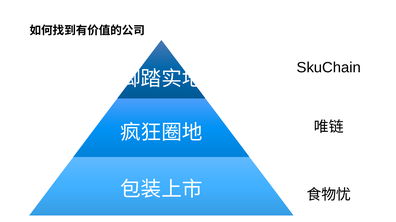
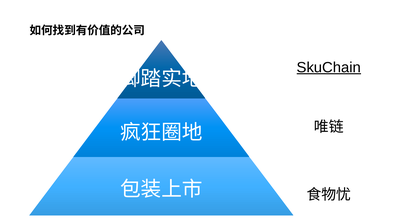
SkuChain underline: none -> present (329, 68)
